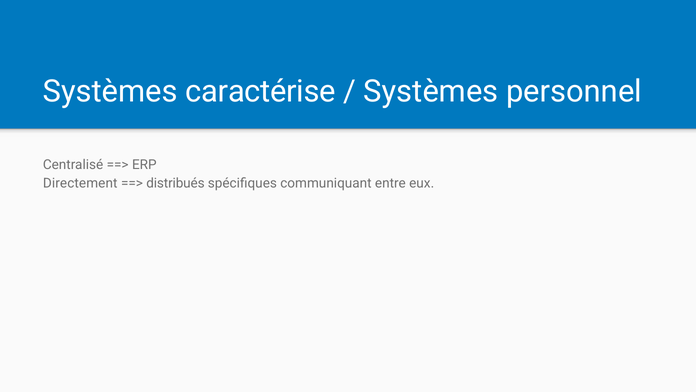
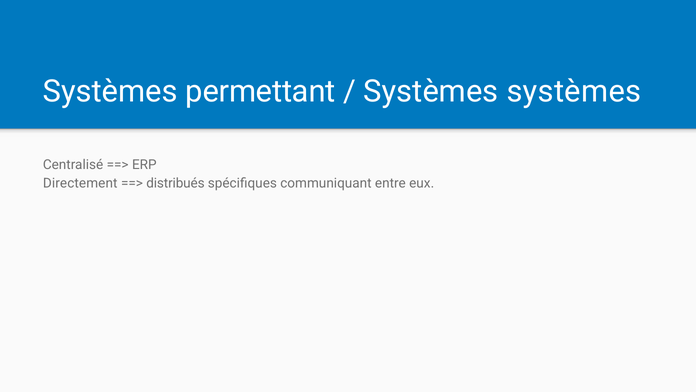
caractérise: caractérise -> permettant (261, 91)
Systèmes personnel: personnel -> systèmes (574, 91)
